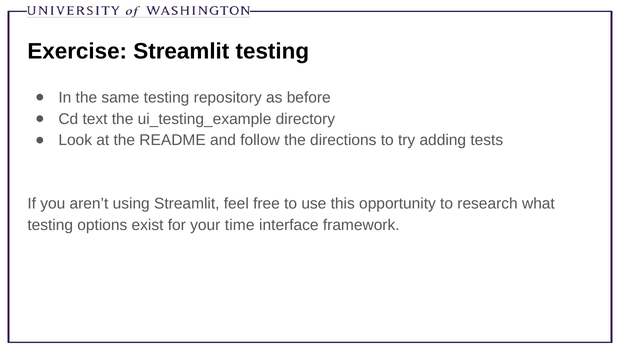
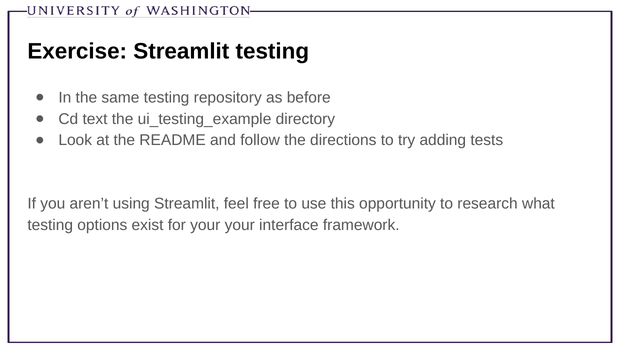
your time: time -> your (240, 225)
